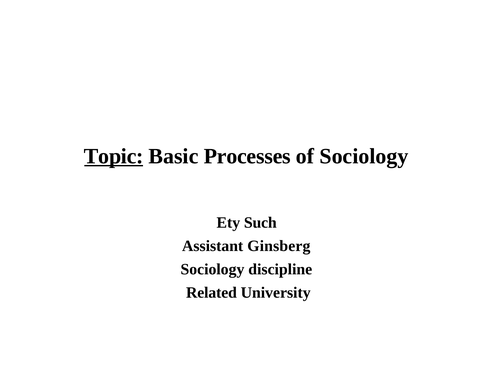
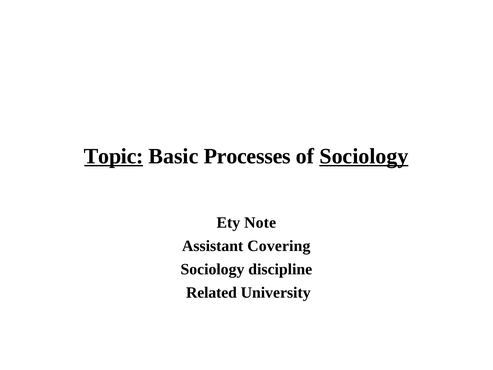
Sociology underline: none -> present (364, 156)
Such: Such -> Note (260, 223)
Ginsberg: Ginsberg -> Covering (279, 246)
